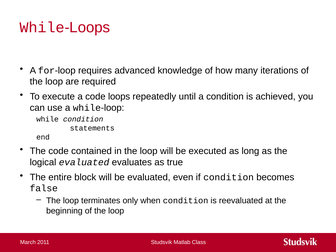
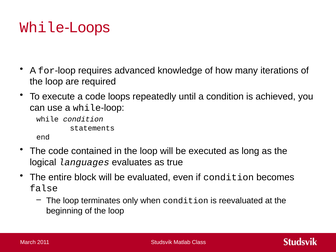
logical evaluated: evaluated -> languages (84, 162)
